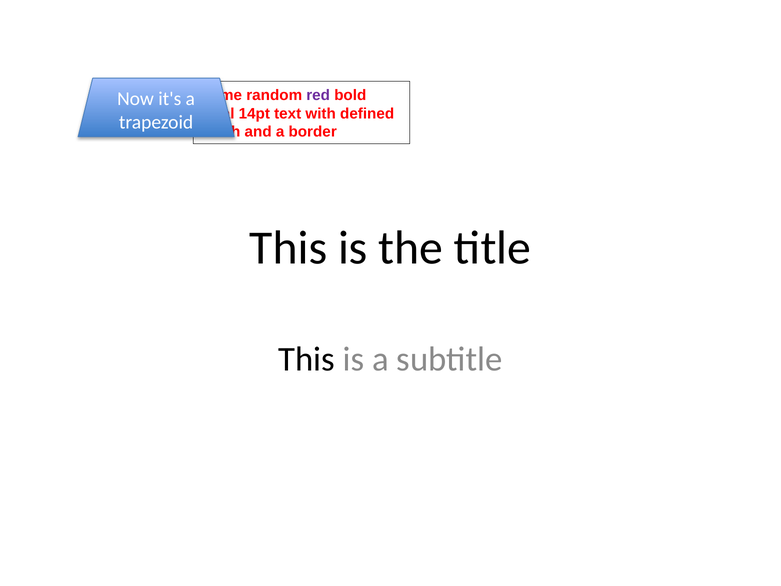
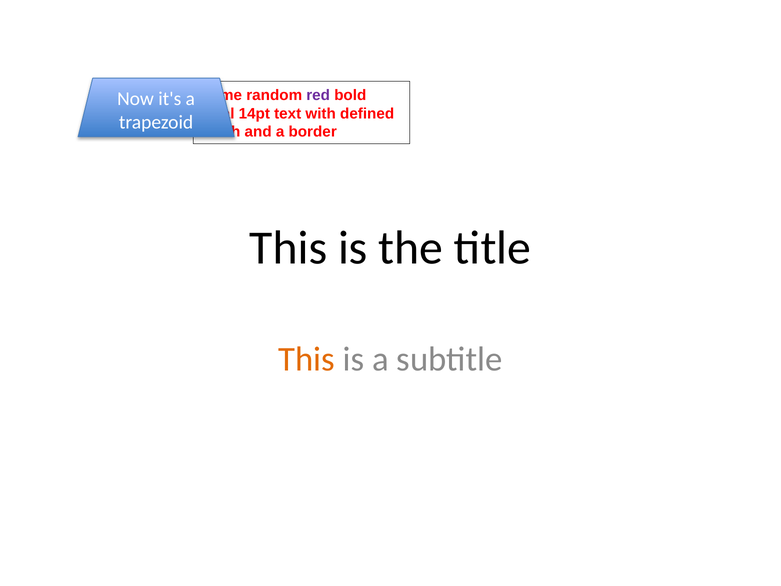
This colour: black -> orange (306, 359)
